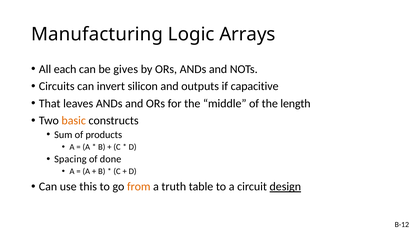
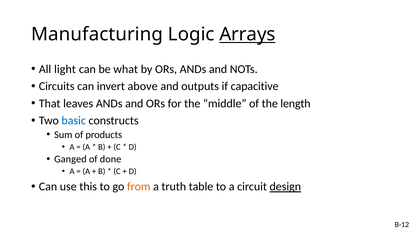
Arrays underline: none -> present (247, 34)
each: each -> light (65, 69)
gives: gives -> what (126, 69)
silicon: silicon -> above (143, 86)
basic colour: orange -> blue (74, 121)
Spacing: Spacing -> Ganged (70, 159)
